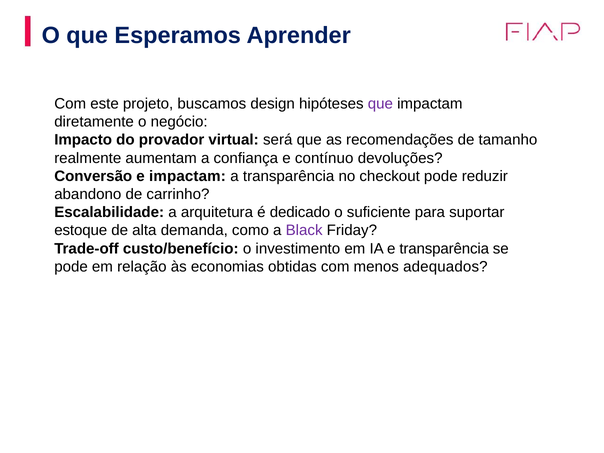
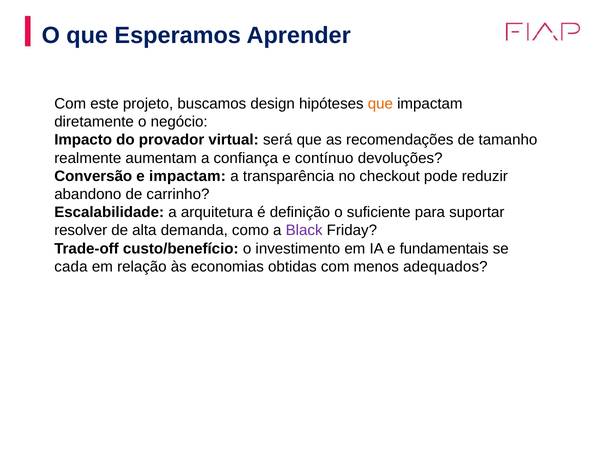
que colour: purple -> orange (380, 104)
dedicado: dedicado -> definição (300, 212)
estoque: estoque -> resolver (81, 231)
e transparência: transparência -> fundamentais (444, 249)
pode: pode -> cada (71, 267)
